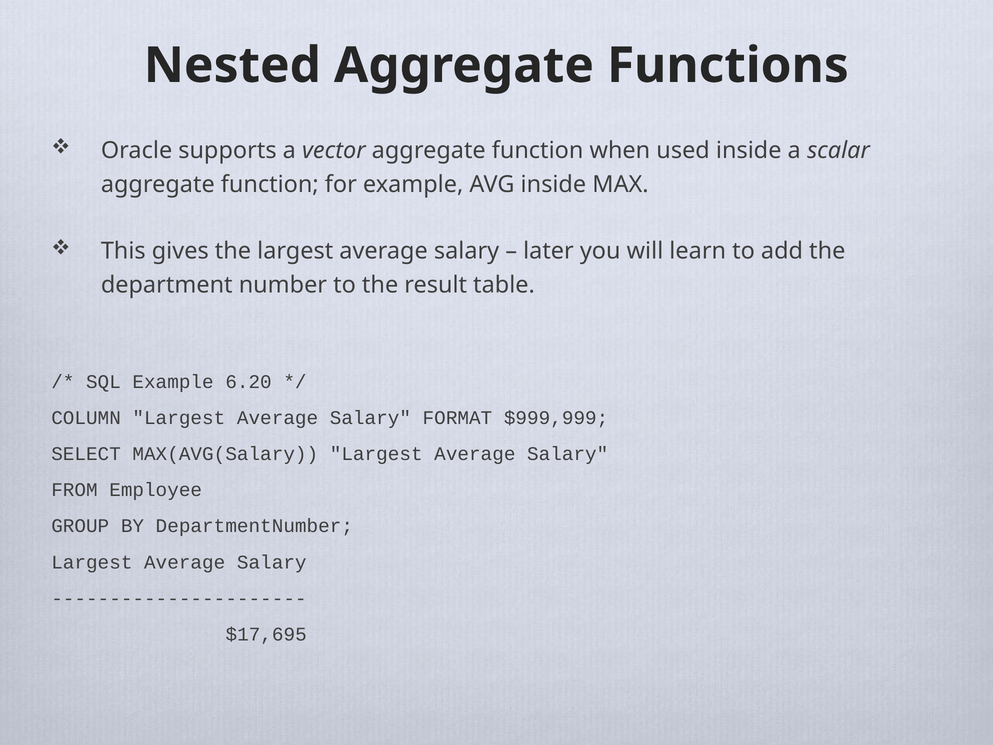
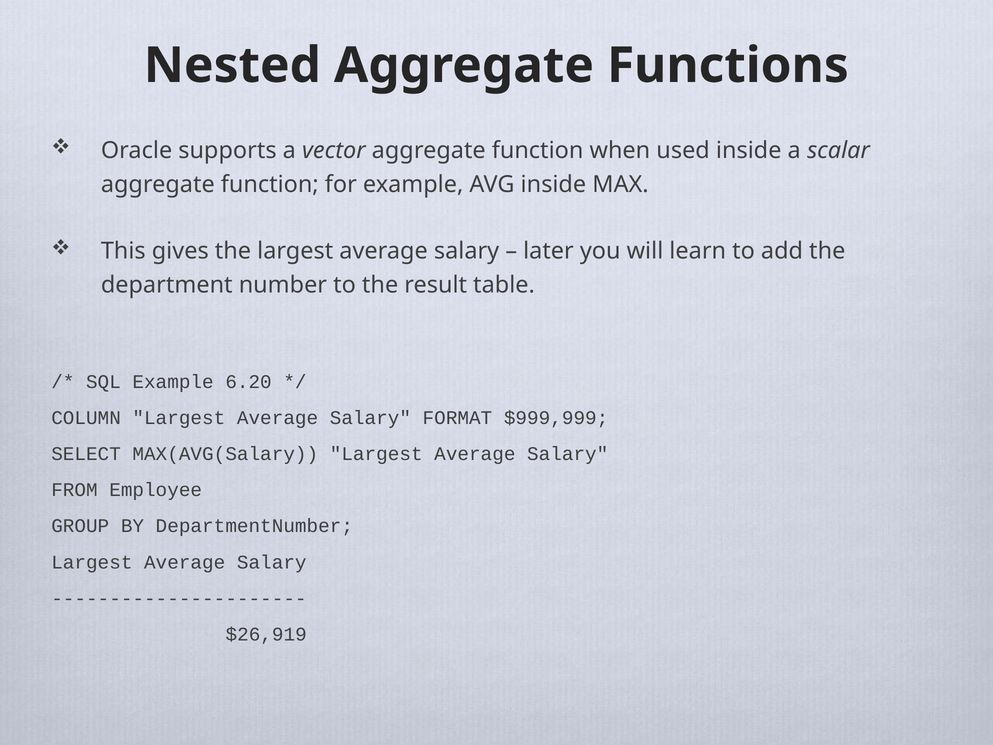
$17,695: $17,695 -> $26,919 (266, 634)
